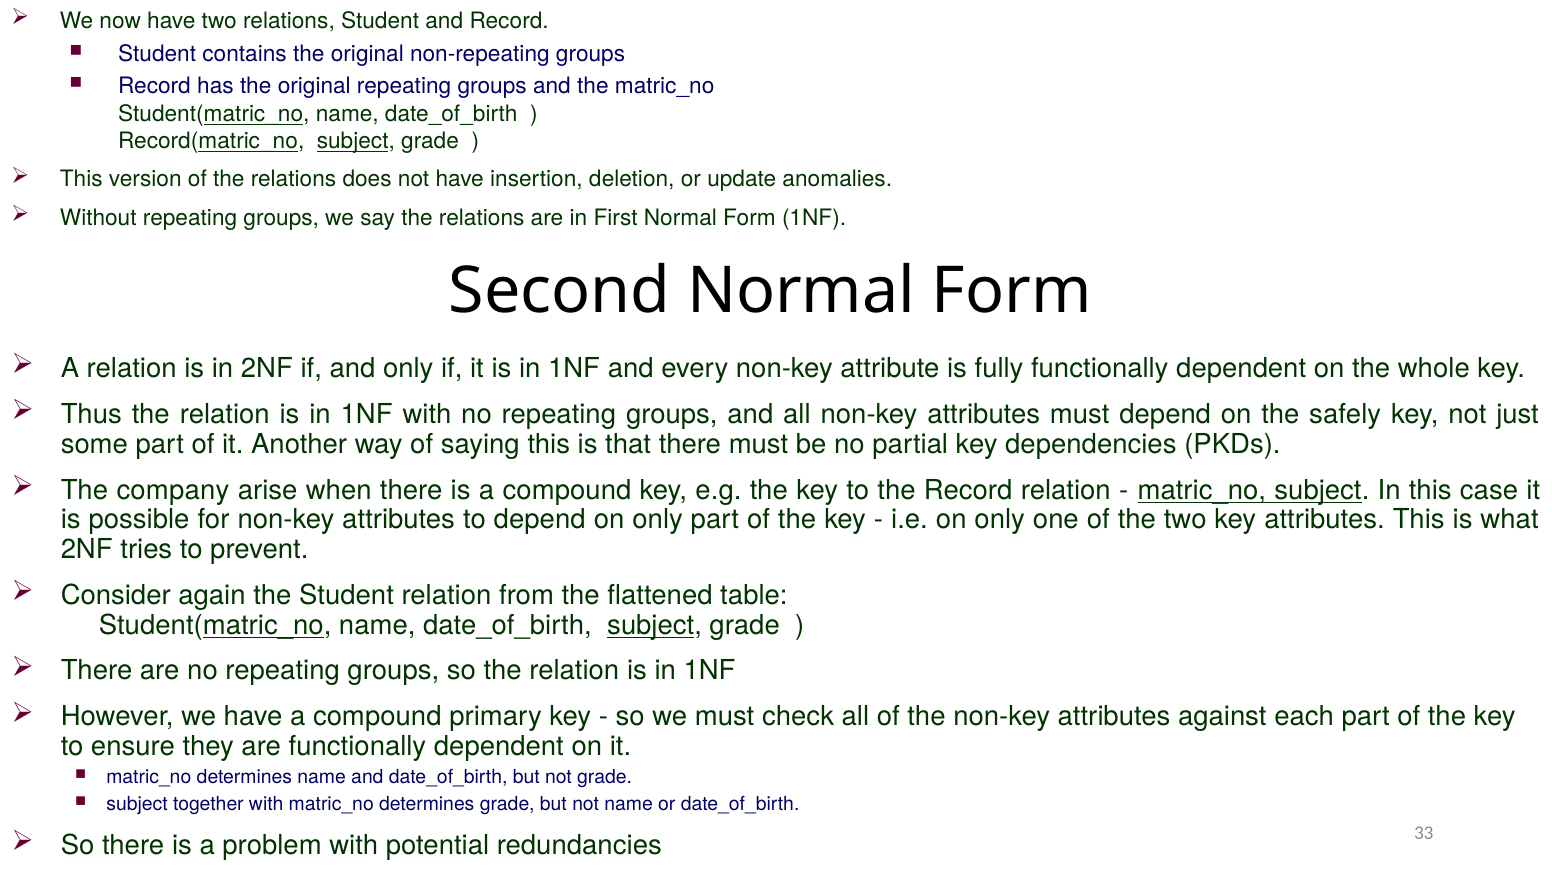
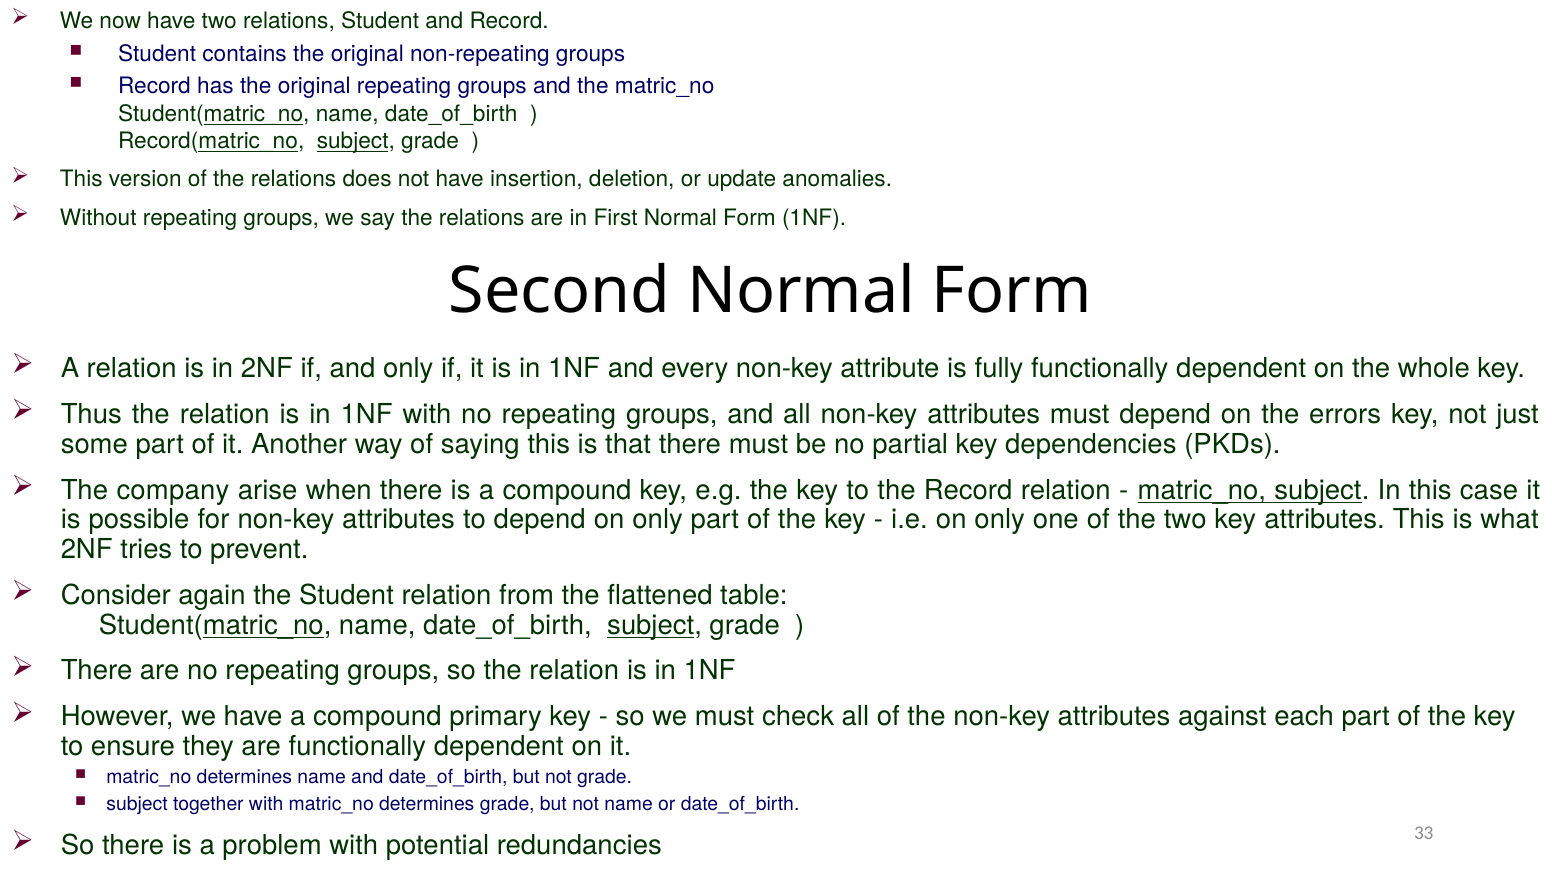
safely: safely -> errors (1345, 414)
